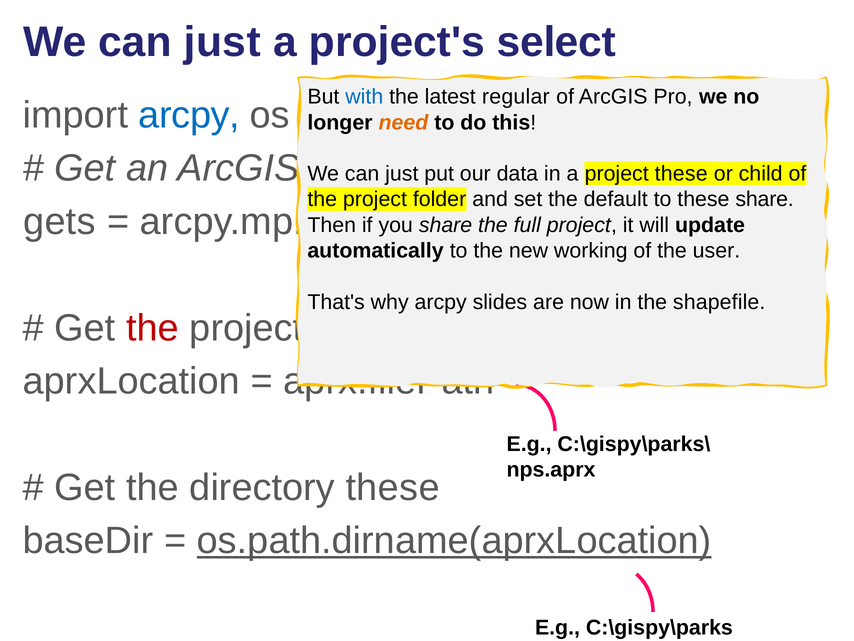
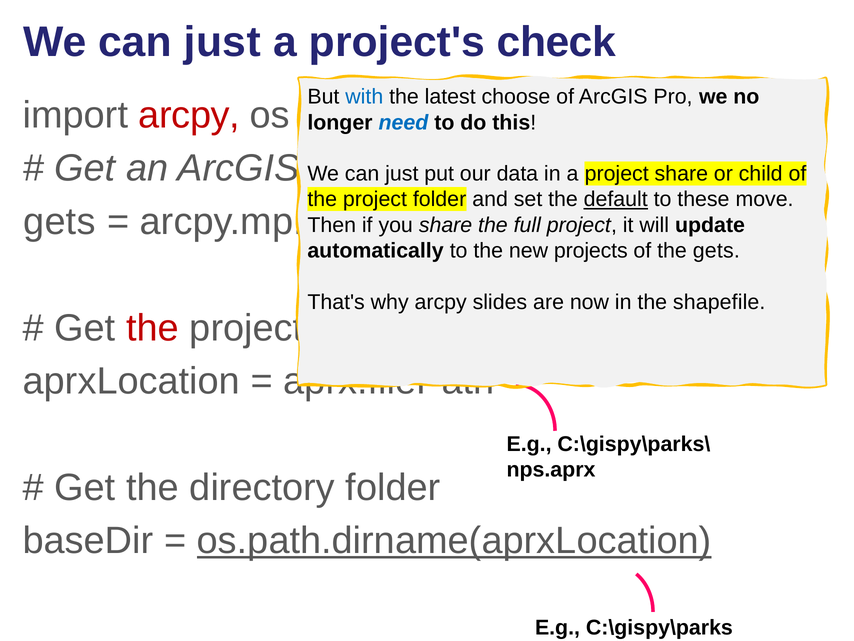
select: select -> check (556, 42)
regular: regular -> choose (516, 97)
arcpy colour: blue -> red (189, 115)
need colour: orange -> blue (403, 122)
project these: these -> share (681, 174)
default underline: none -> present (616, 199)
these share: share -> move (765, 199)
new working: working -> projects (591, 251)
the user: user -> gets (716, 251)
directory these: these -> folder (393, 487)
